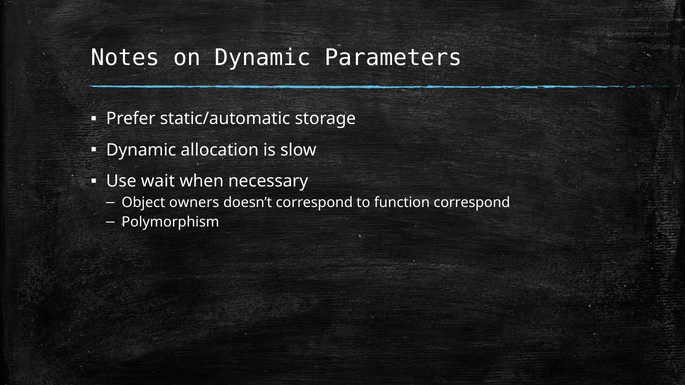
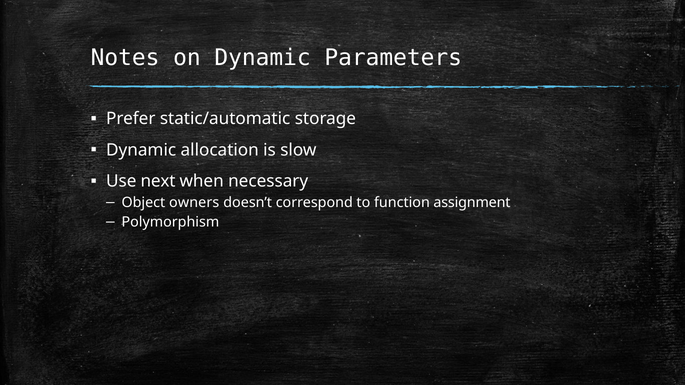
wait: wait -> next (158, 181)
function correspond: correspond -> assignment (472, 203)
